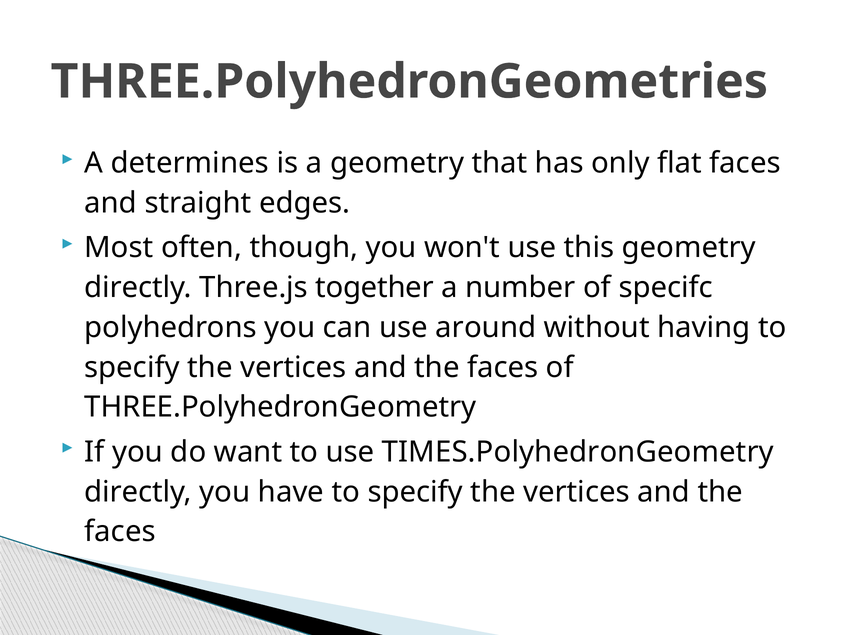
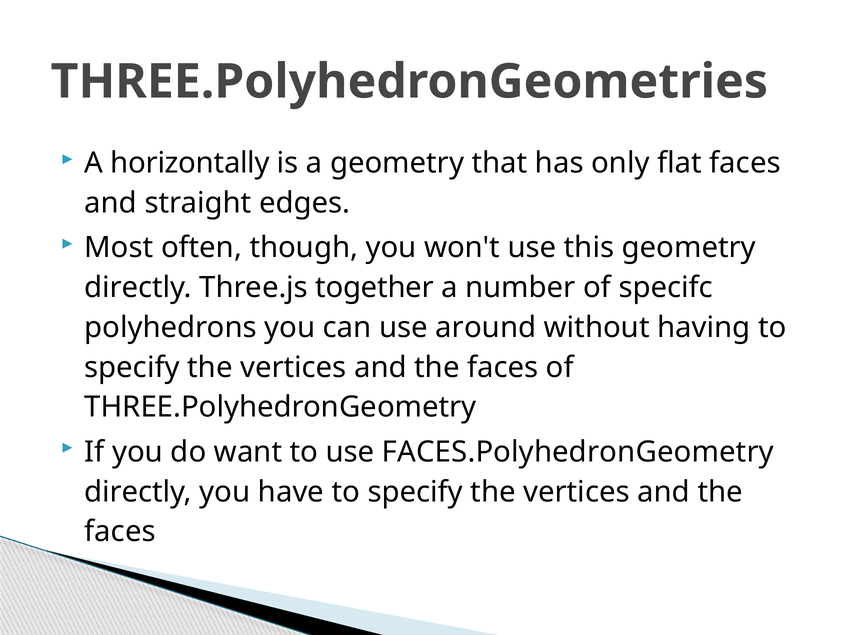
determines: determines -> horizontally (190, 163)
TIMES.PolyhedronGeometry: TIMES.PolyhedronGeometry -> FACES.PolyhedronGeometry (578, 452)
